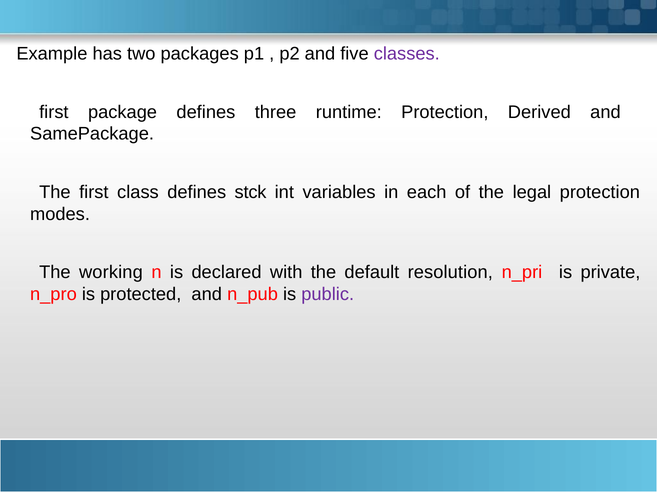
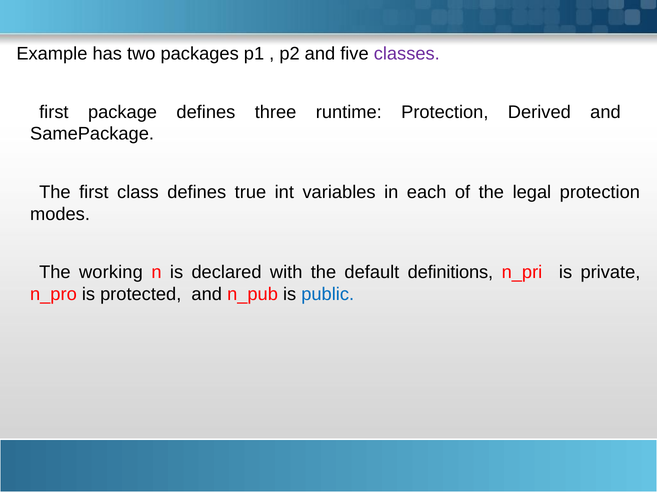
stck: stck -> true (250, 193)
resolution: resolution -> definitions (450, 273)
public colour: purple -> blue (328, 295)
